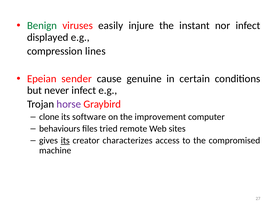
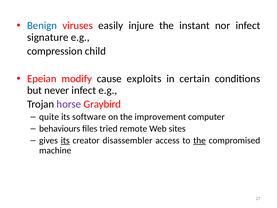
Benign colour: green -> blue (42, 26)
displayed: displayed -> signature (48, 37)
lines: lines -> child (95, 51)
sender: sender -> modify (77, 79)
genuine: genuine -> exploits (144, 79)
clone: clone -> quite (49, 117)
characterizes: characterizes -> disassembler (127, 140)
the underline: none -> present (200, 140)
